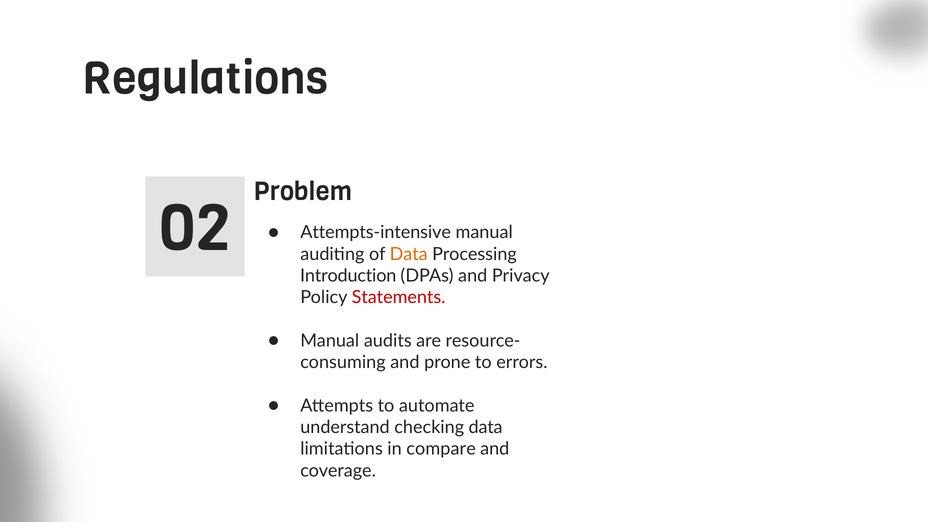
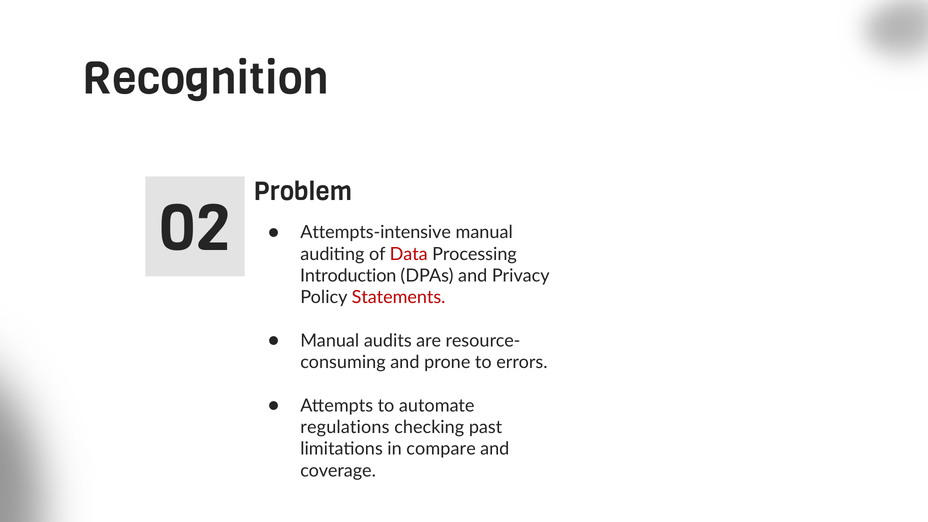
Regulations: Regulations -> Recognition (206, 79)
Data colour: orange -> red (409, 254)
understand: understand -> regulations (345, 427)
checking data: data -> past (486, 427)
